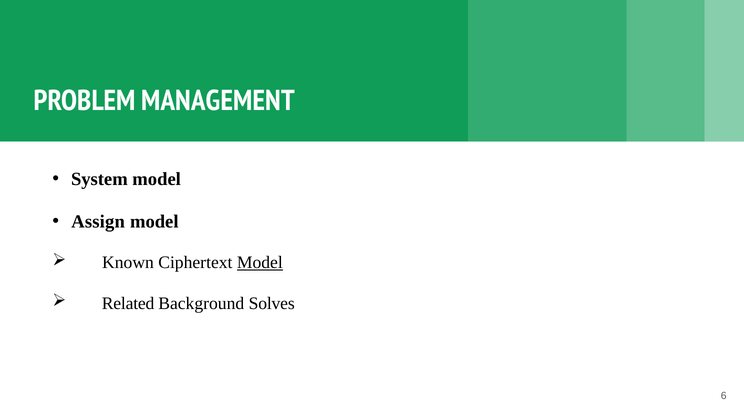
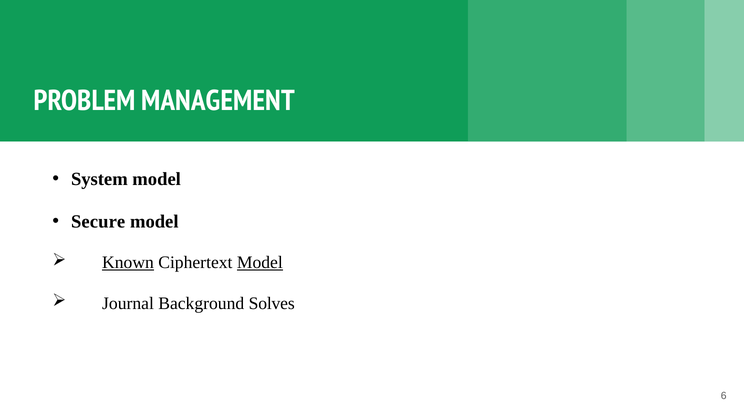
Assign: Assign -> Secure (98, 222)
Known underline: none -> present (128, 263)
Related: Related -> Journal (128, 304)
